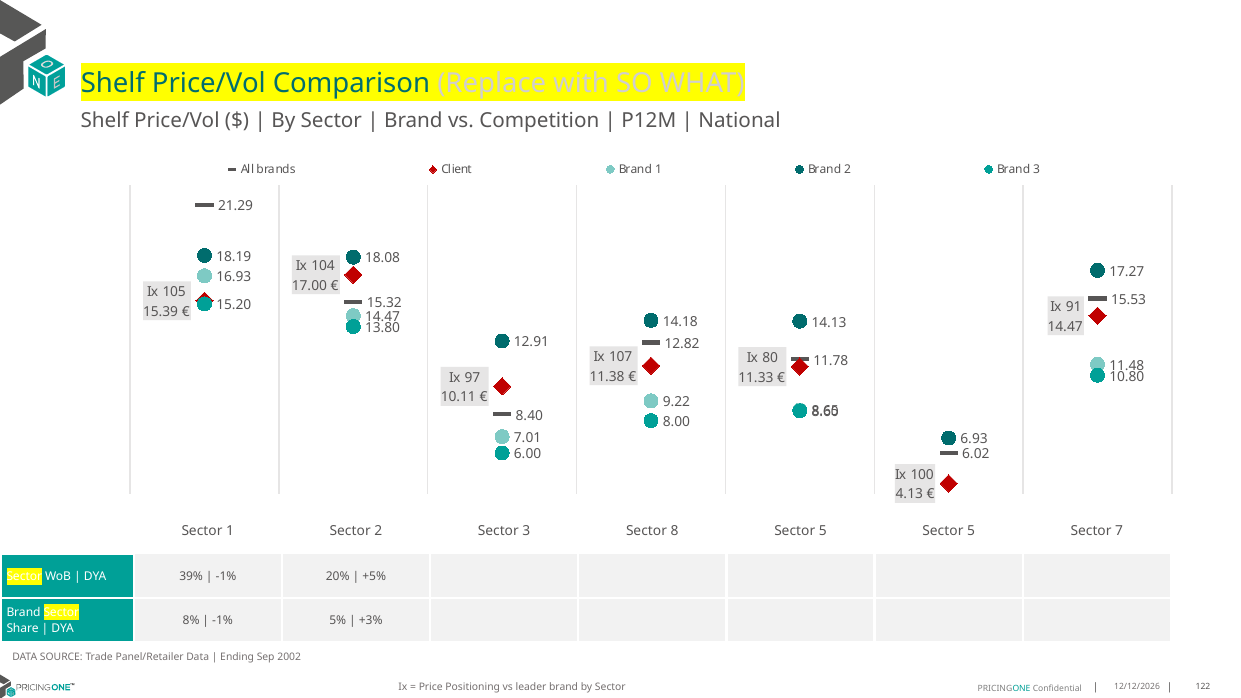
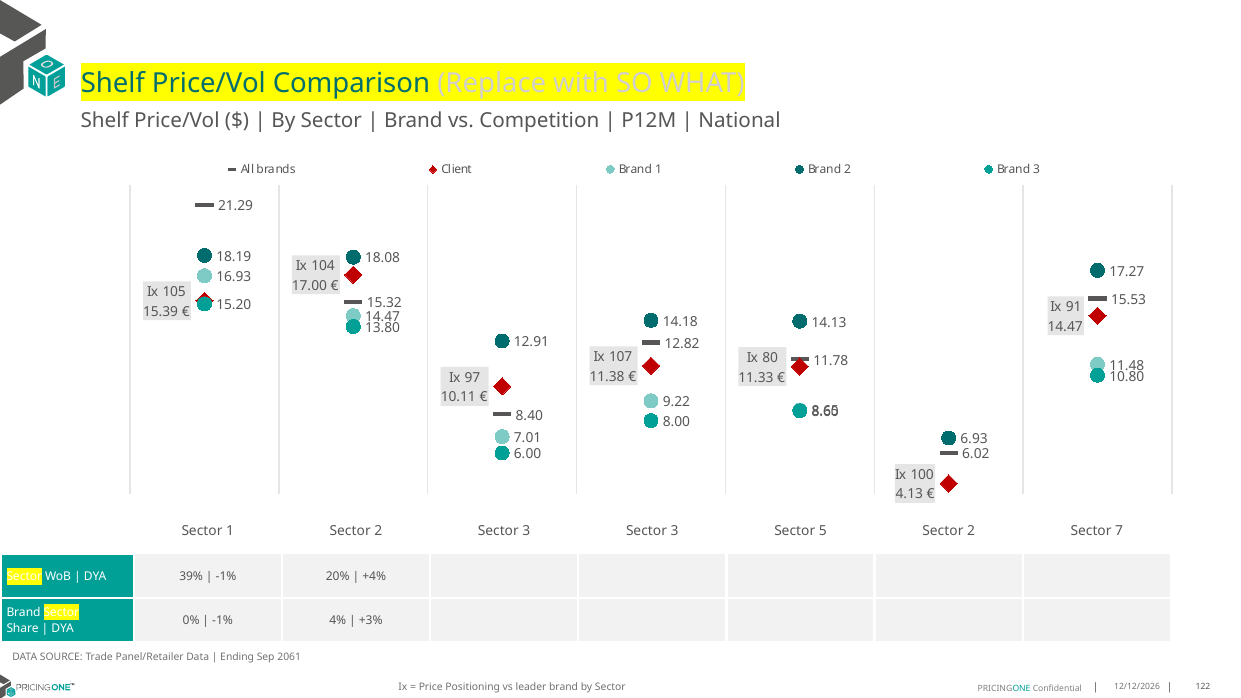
3 Sector 8: 8 -> 3 (675, 531)
5 Sector 5: 5 -> 2 (971, 531)
+5%: +5% -> +4% (374, 577)
8%: 8% -> 0% (191, 621)
5%: 5% -> 4% (338, 621)
2002: 2002 -> 2061 (289, 657)
